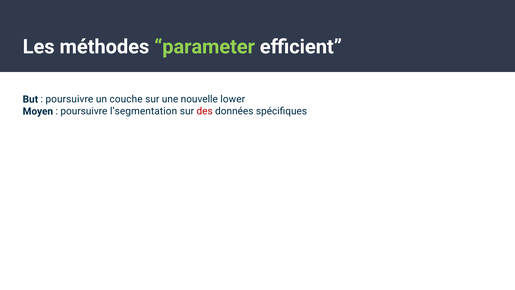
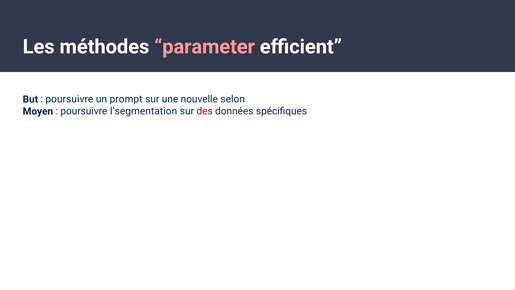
parameter colour: light green -> pink (205, 47)
couche: couche -> prompt (126, 99)
lower: lower -> selon (233, 99)
